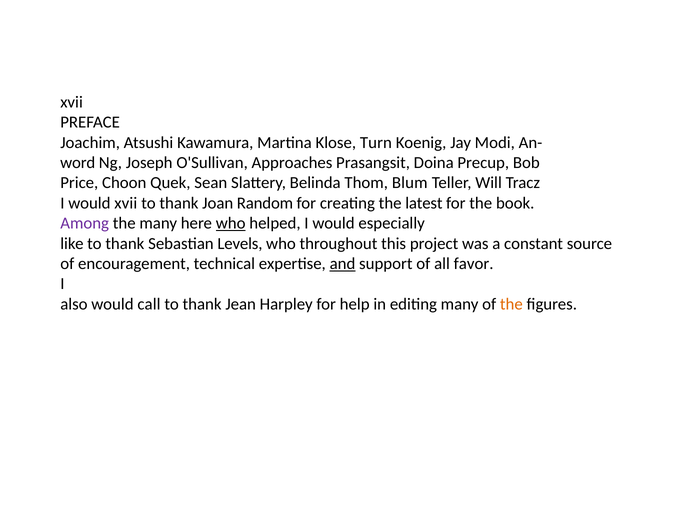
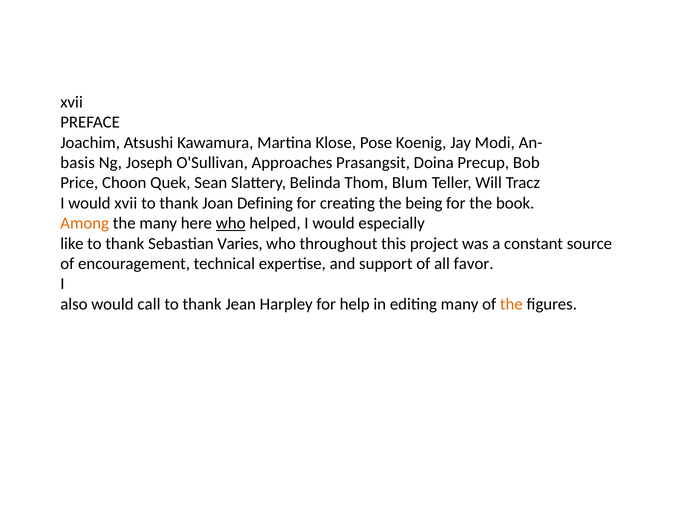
Turn: Turn -> Pose (376, 142)
word: word -> basis (78, 163)
Random: Random -> Defining (265, 203)
latest: latest -> being (424, 203)
Among colour: purple -> orange (85, 223)
Levels: Levels -> Varies (240, 243)
and underline: present -> none (343, 264)
